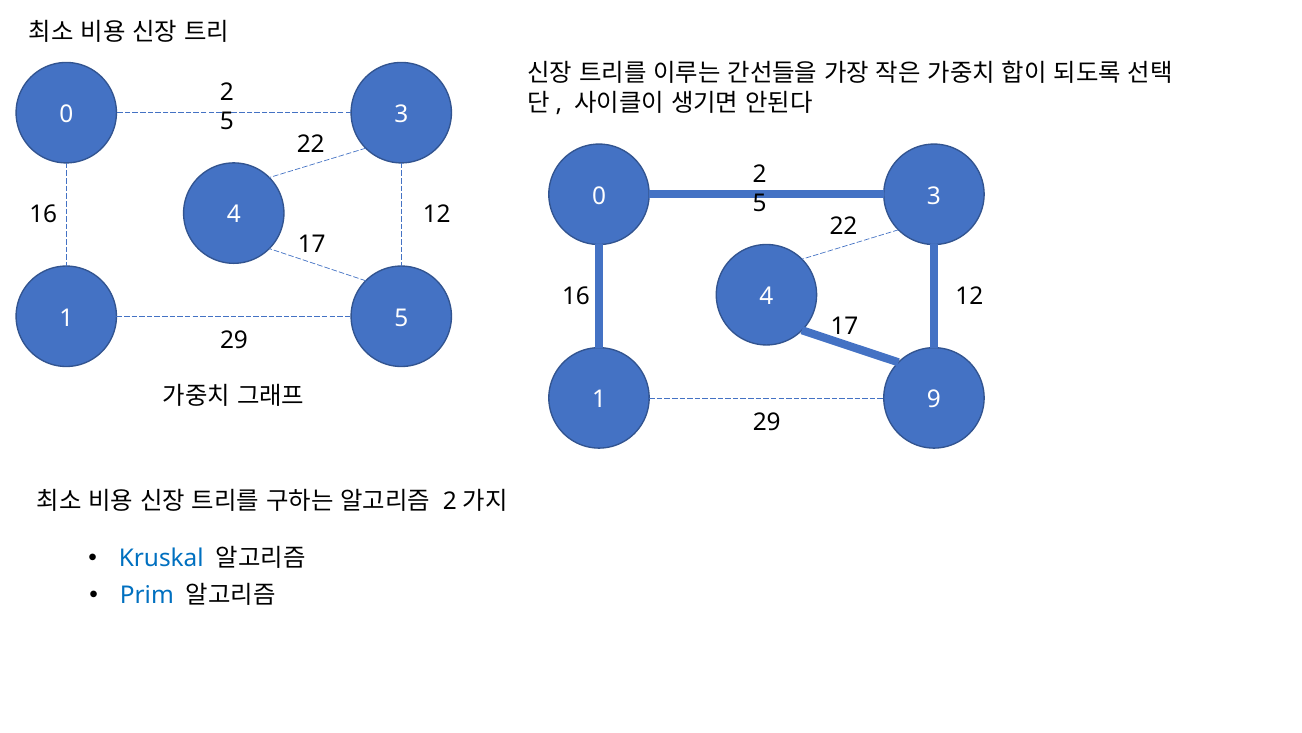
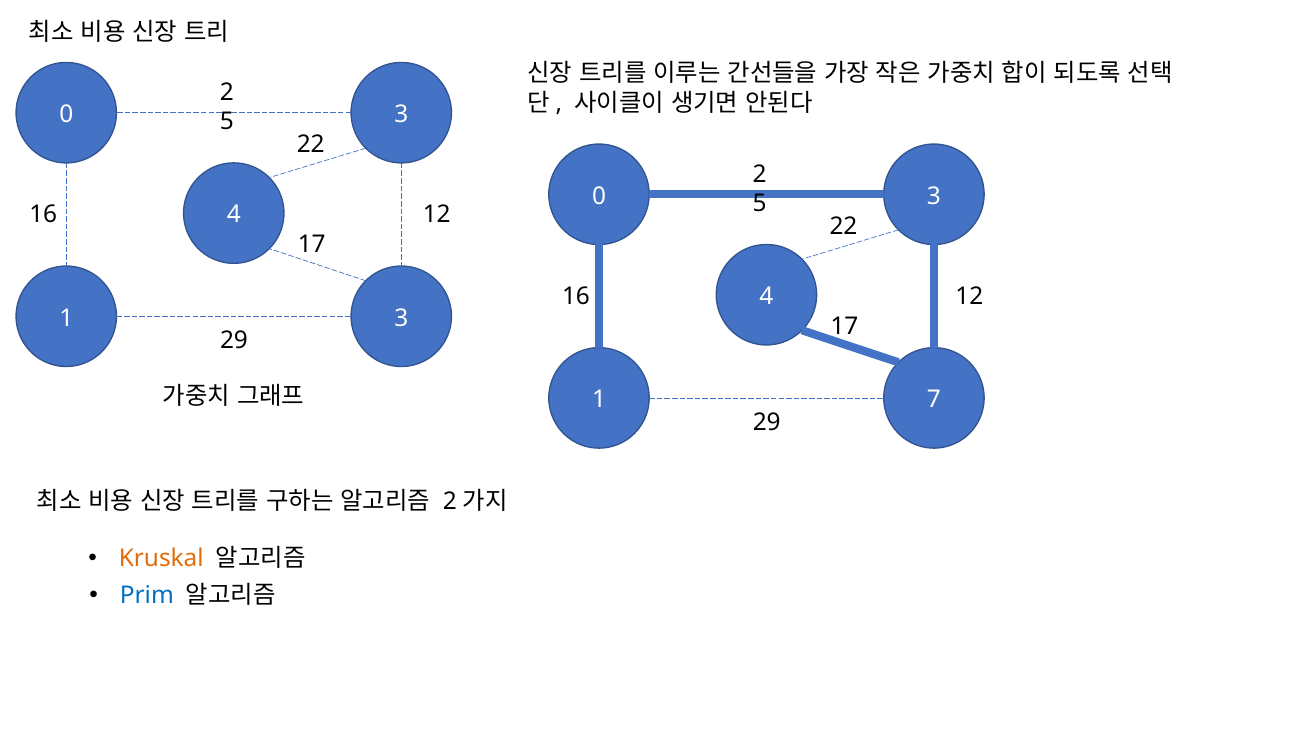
1 5: 5 -> 3 (401, 318)
9: 9 -> 7 (934, 399)
Kruskal colour: blue -> orange (161, 558)
